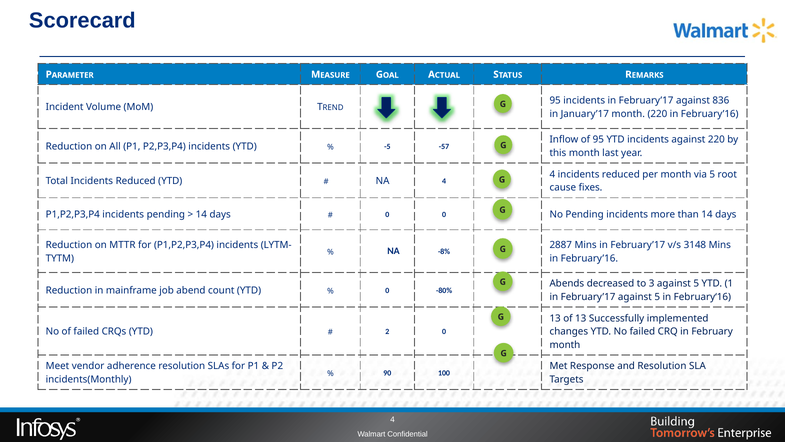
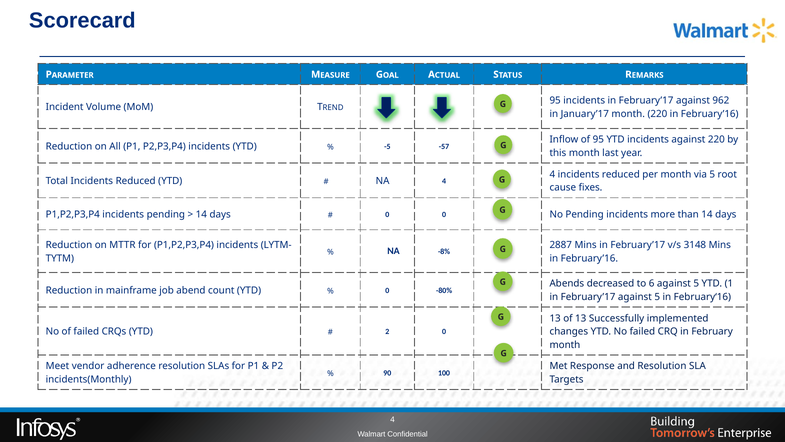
836: 836 -> 962 (721, 100)
3: 3 -> 6 (652, 283)
